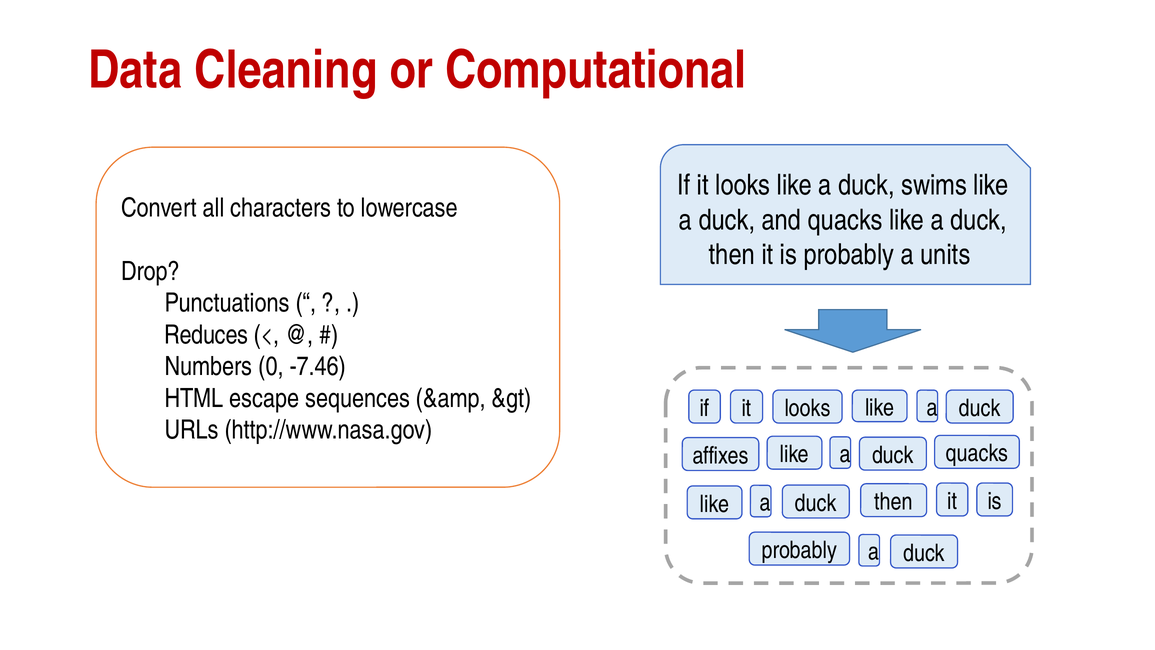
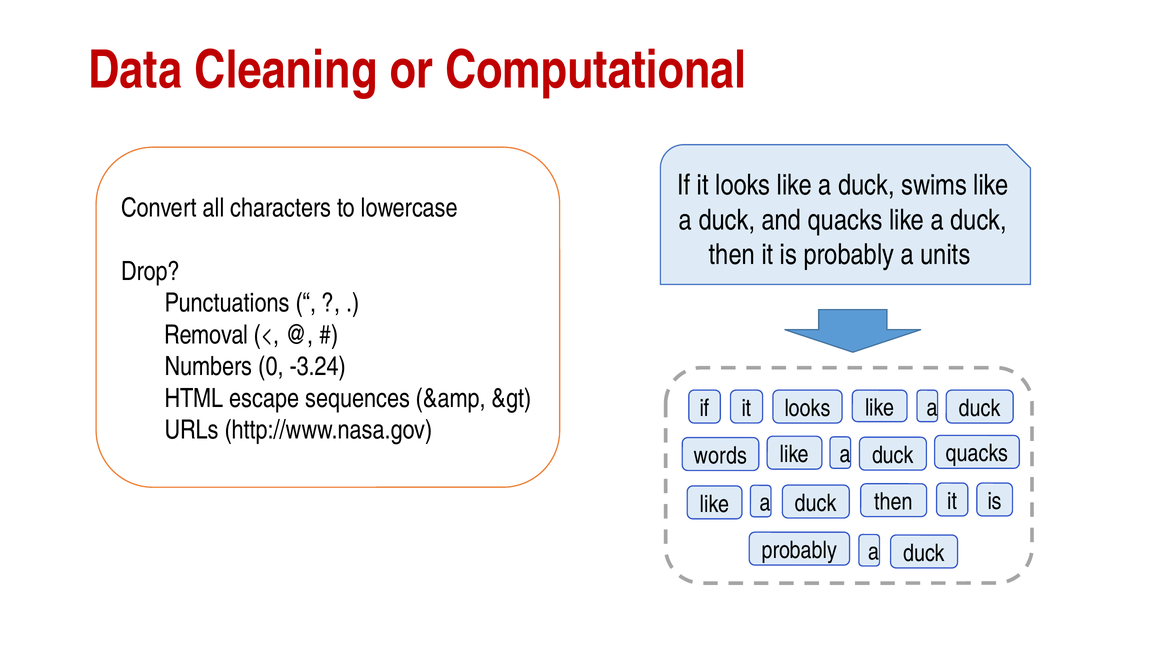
Reduces: Reduces -> Removal (206, 335)
-7.46: -7.46 -> -3.24 (318, 367)
affixes: affixes -> words (720, 455)
